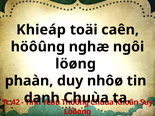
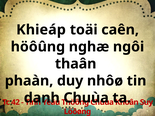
löøng: löøng -> thaân (76, 64)
